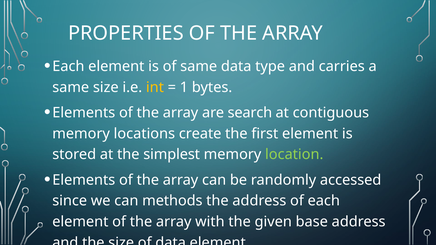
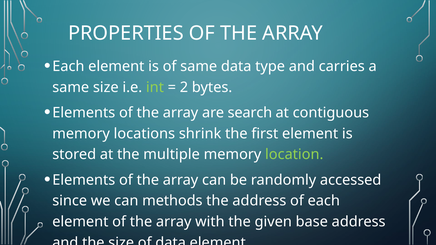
int colour: yellow -> light green (155, 87)
1: 1 -> 2 (184, 87)
create: create -> shrink (200, 134)
simplest: simplest -> multiple (172, 155)
